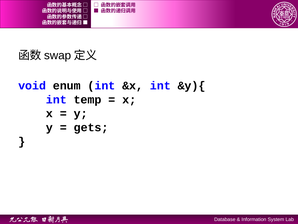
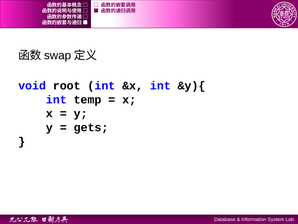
enum: enum -> root (67, 85)
